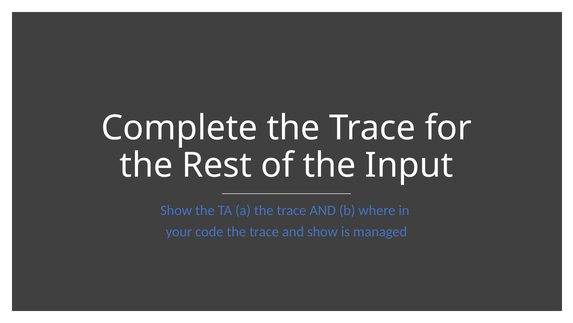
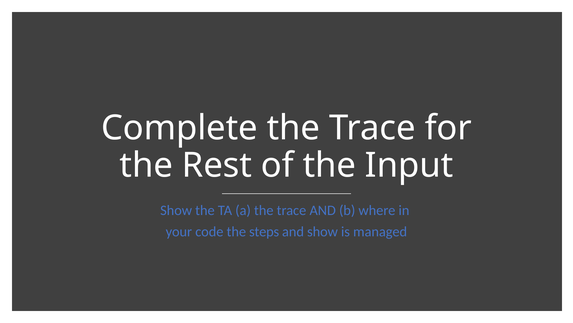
code the trace: trace -> steps (264, 231)
